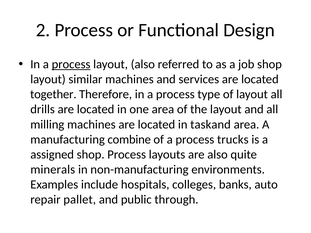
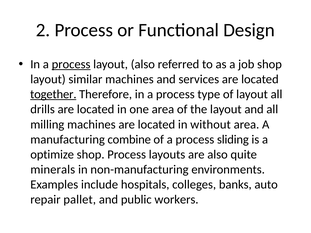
together underline: none -> present (53, 94)
taskand: taskand -> without (211, 125)
trucks: trucks -> sliding (233, 140)
assigned: assigned -> optimize (52, 155)
through: through -> workers (176, 200)
